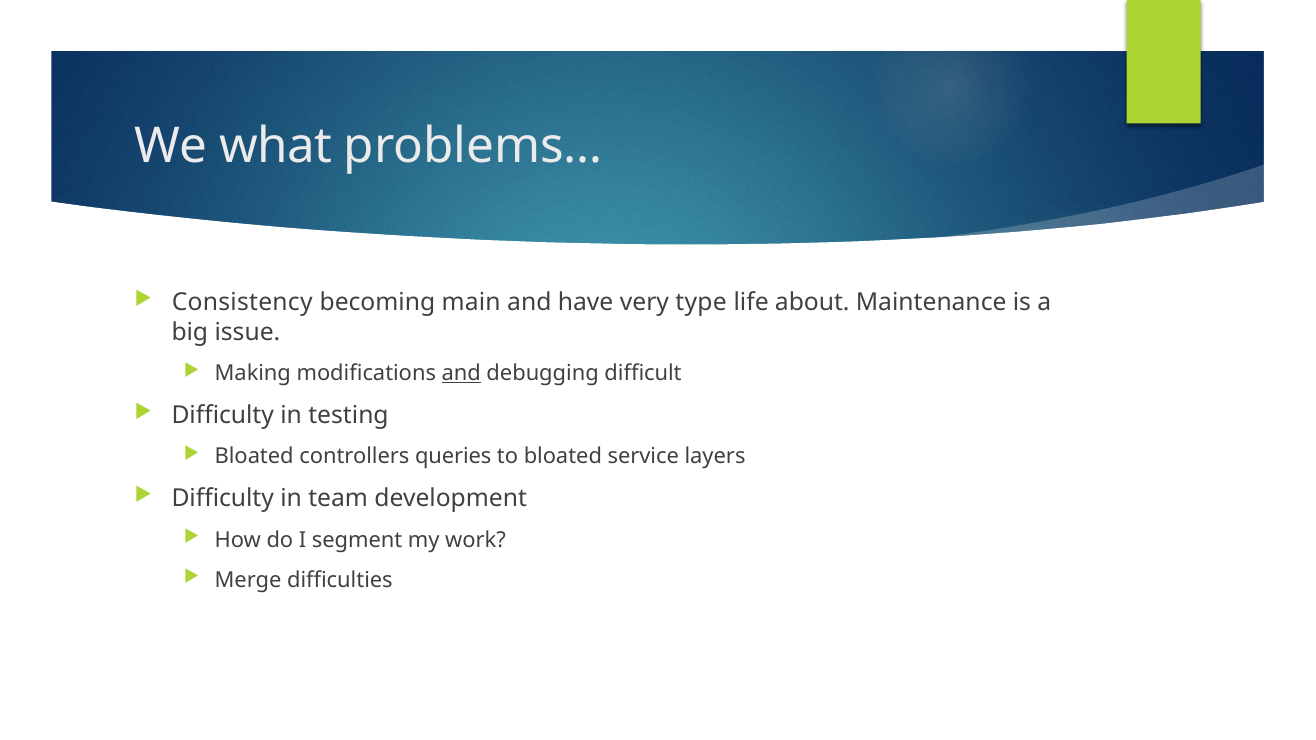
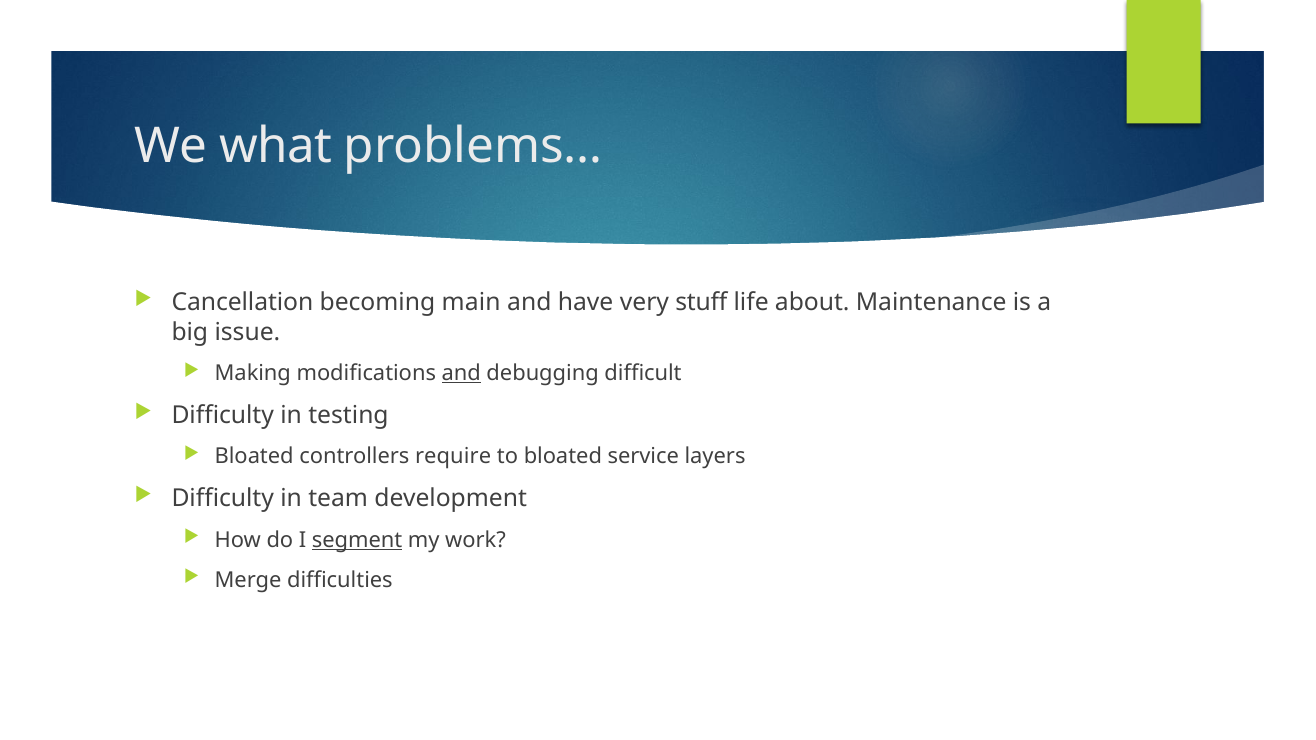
Consistency: Consistency -> Cancellation (242, 302)
type: type -> stuff (701, 302)
queries: queries -> require (453, 457)
segment underline: none -> present (357, 540)
